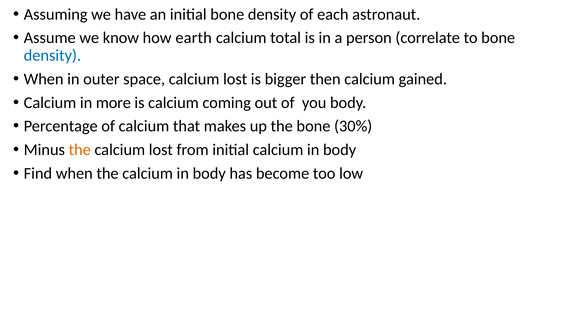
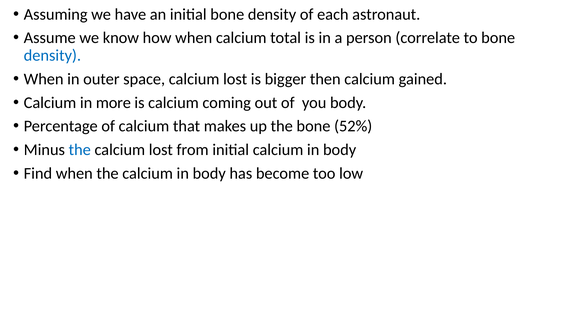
how earth: earth -> when (194, 38)
30%: 30% -> 52% (353, 126)
the colour: orange -> blue (80, 150)
